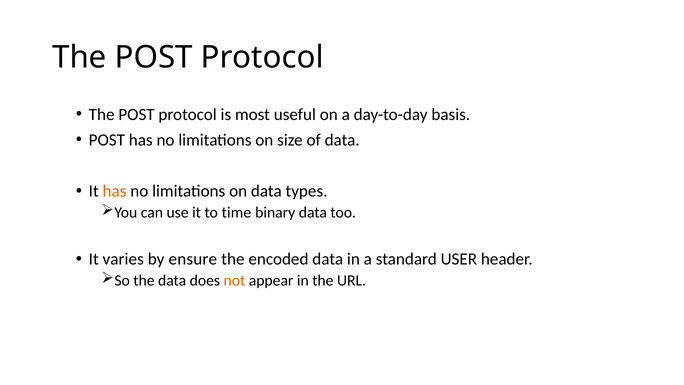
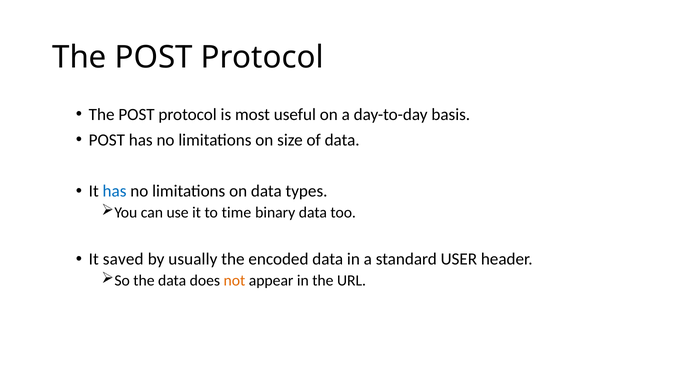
has colour: orange -> blue (115, 191)
varies: varies -> saved (123, 259)
ensure: ensure -> usually (193, 259)
